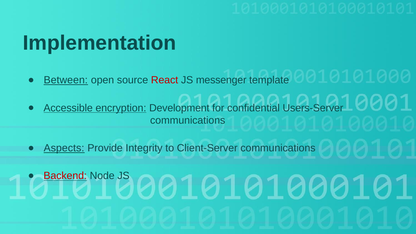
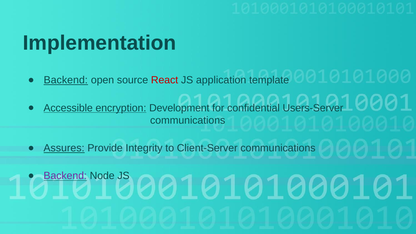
Between: Between -> Backend (66, 80)
messenger: messenger -> application (221, 80)
Aspects: Aspects -> Assures (64, 148)
Backend colour: red -> purple (65, 176)
